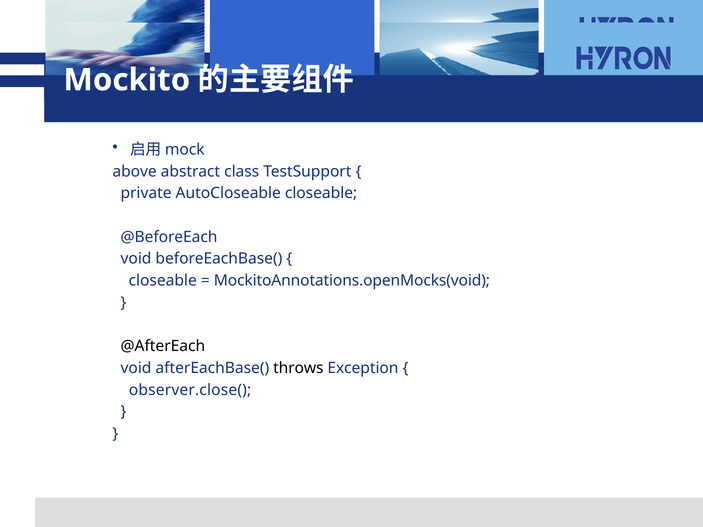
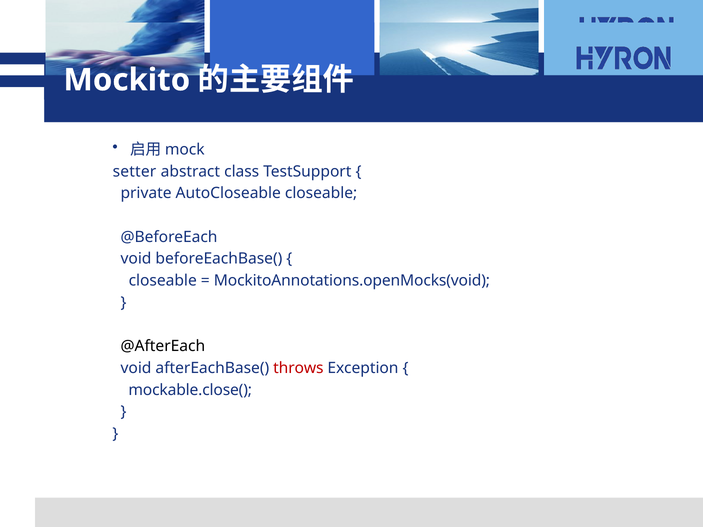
above: above -> setter (135, 172)
throws colour: black -> red (298, 368)
observer.close(: observer.close( -> mockable.close( (190, 390)
